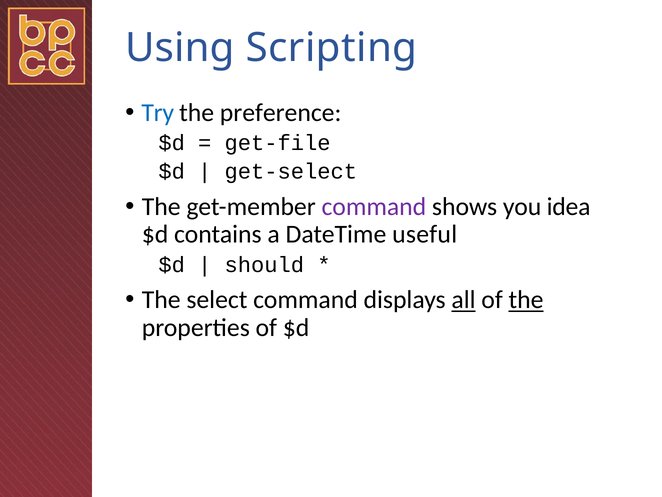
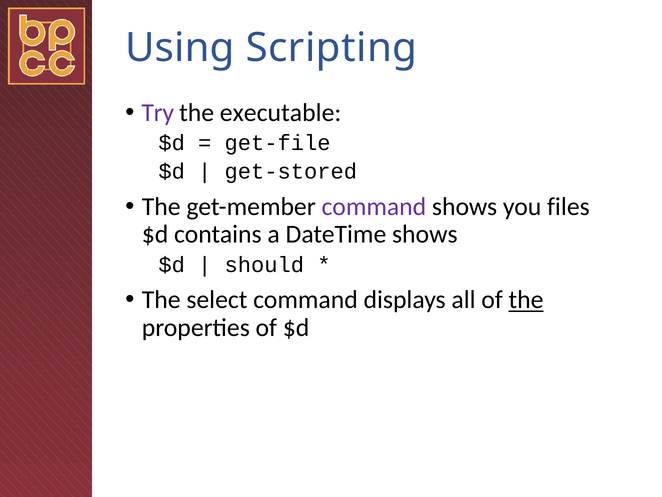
Try colour: blue -> purple (158, 113)
preference: preference -> executable (281, 113)
get-select: get-select -> get-stored (291, 171)
idea: idea -> files (568, 206)
DateTime useful: useful -> shows (425, 234)
all underline: present -> none (464, 300)
